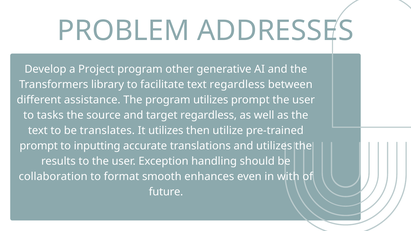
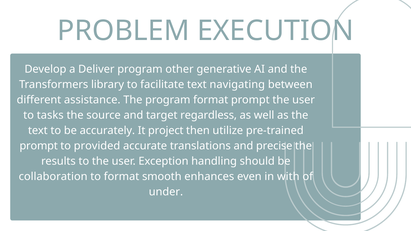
ADDRESSES: ADDRESSES -> EXECUTION (275, 31)
Project: Project -> Deliver (96, 69)
text regardless: regardless -> navigating (237, 85)
program utilizes: utilizes -> format (211, 100)
translates: translates -> accurately (107, 131)
It utilizes: utilizes -> project (166, 131)
inputting: inputting -> provided (97, 146)
and utilizes: utilizes -> precise (274, 146)
future: future -> under (166, 192)
